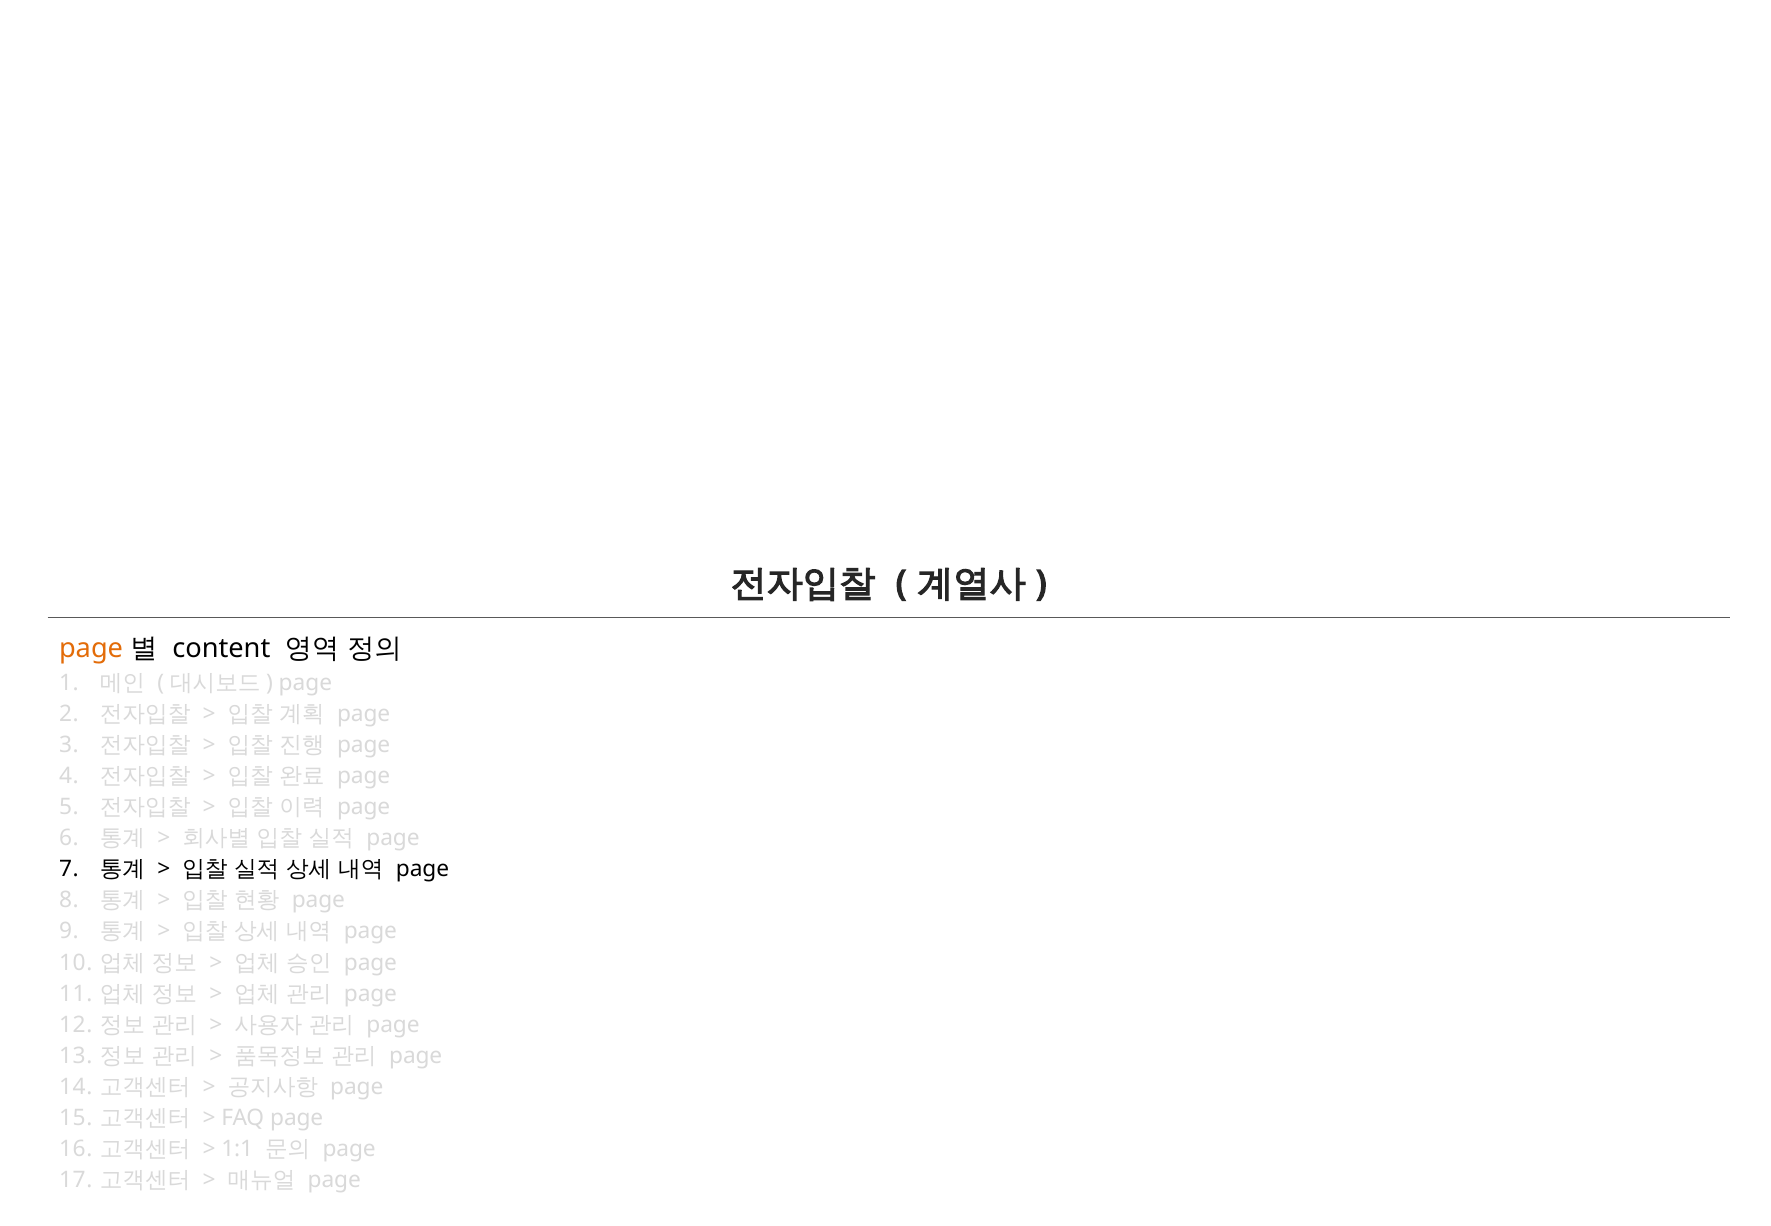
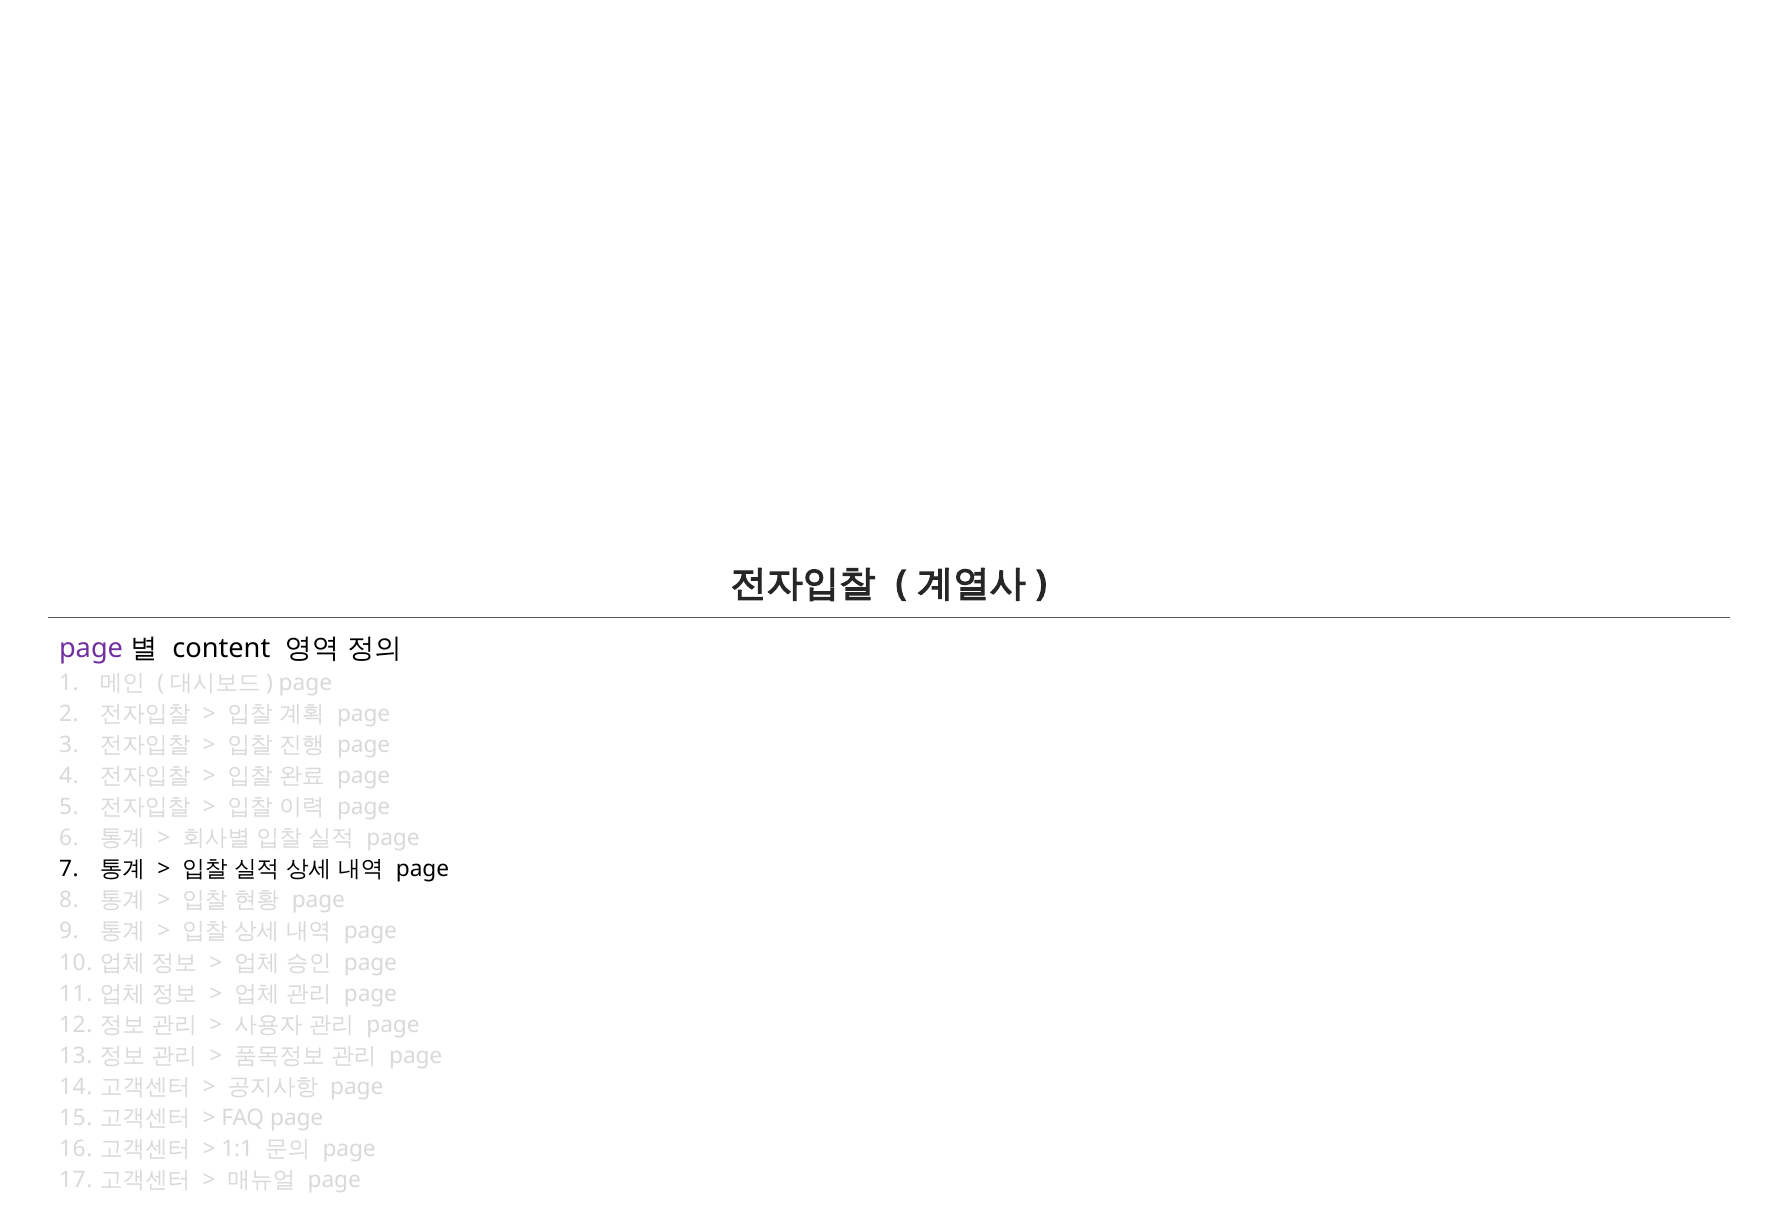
page colour: orange -> purple (91, 649)
